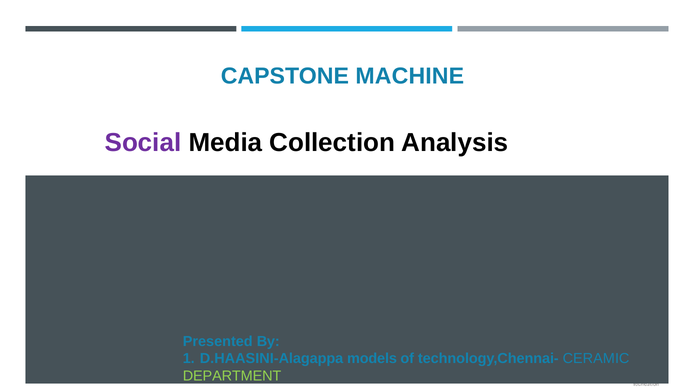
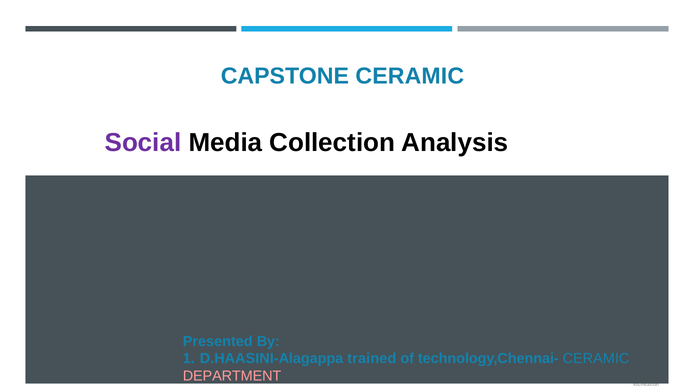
CAPSTONE MACHINE: MACHINE -> CERAMIC (410, 76)
models: models -> trained (372, 359)
DEPARTMENT colour: light green -> pink (232, 376)
